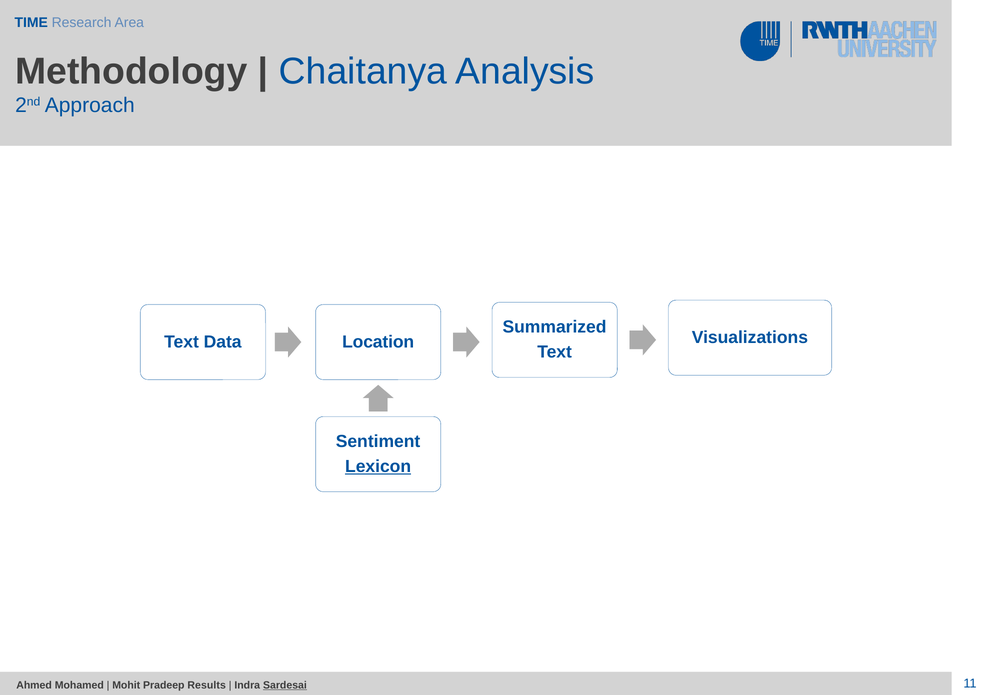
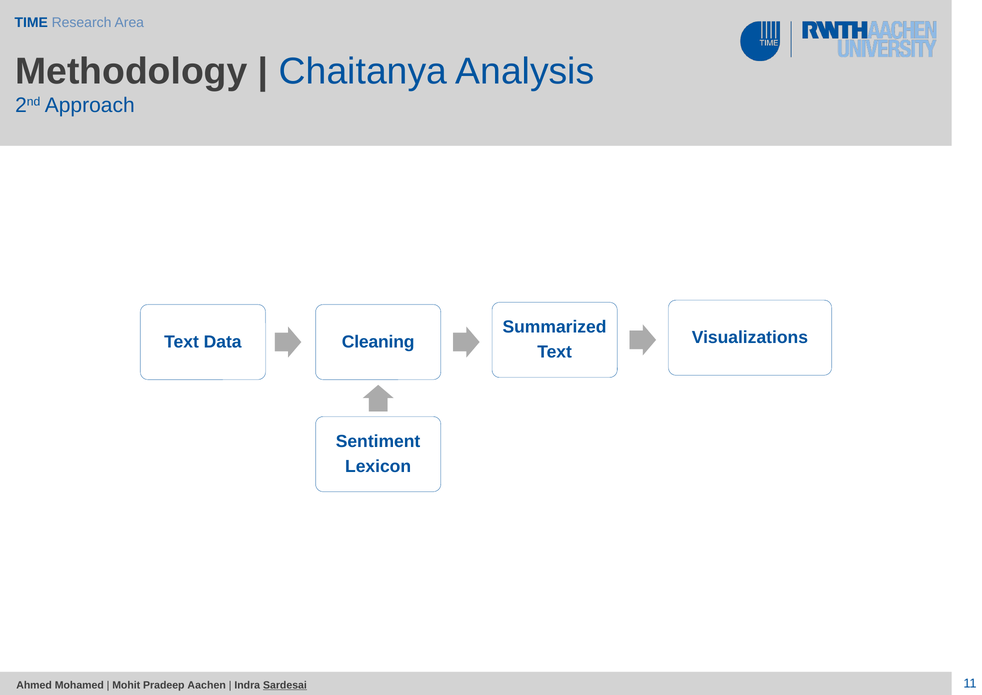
Location: Location -> Cleaning (378, 342)
Lexicon underline: present -> none (378, 466)
Results: Results -> Aachen (207, 685)
